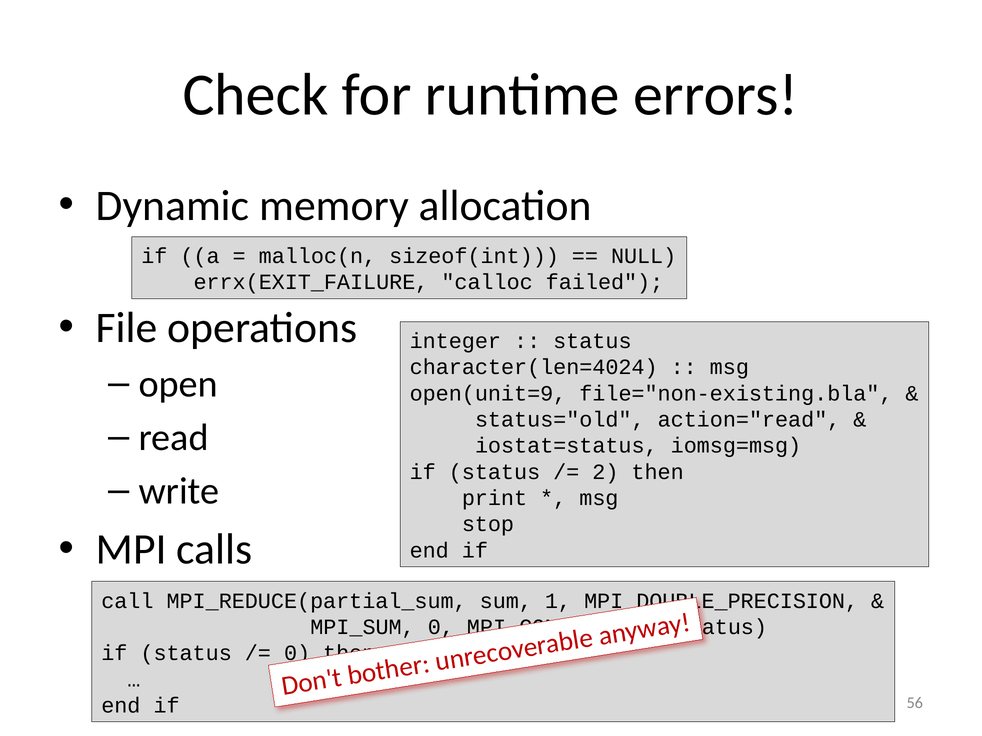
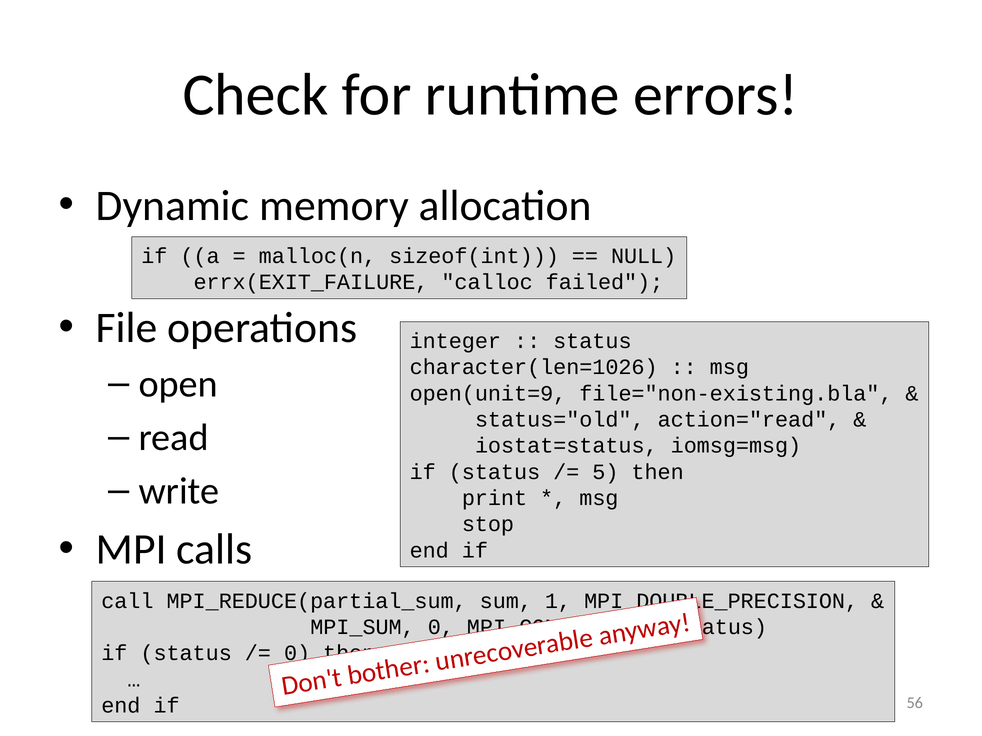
character(len=4024: character(len=4024 -> character(len=1026 (534, 367)
2: 2 -> 5 (605, 472)
